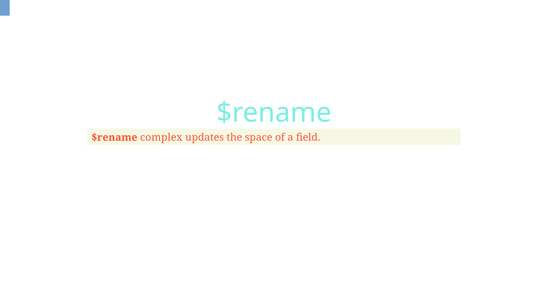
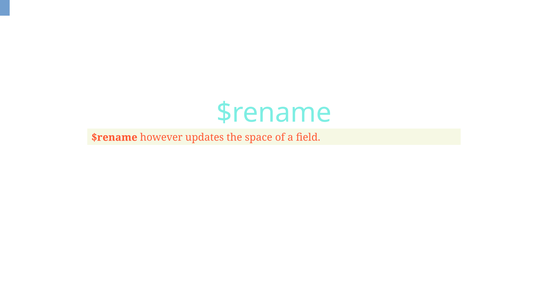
complex: complex -> however (161, 138)
